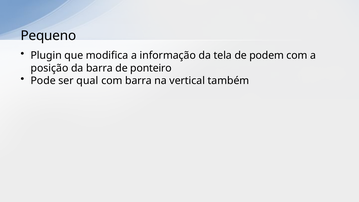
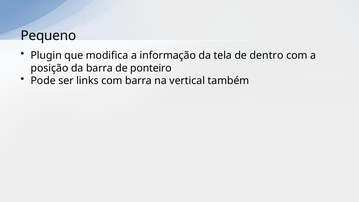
podem: podem -> dentro (267, 55)
qual: qual -> links (87, 81)
